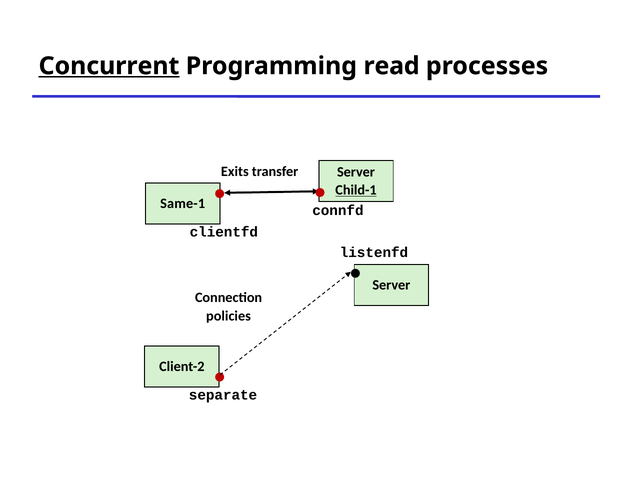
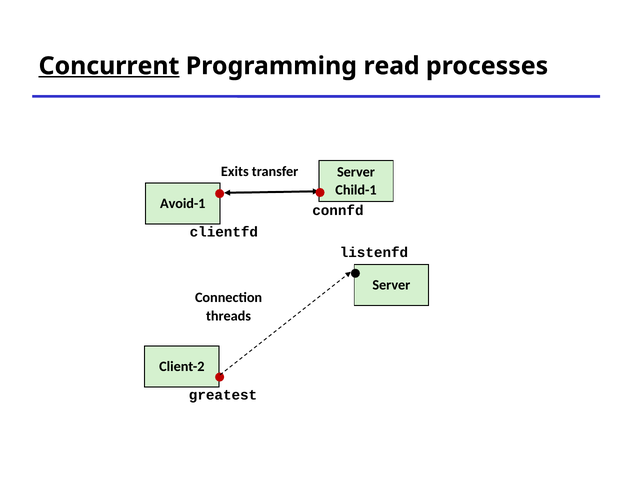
Child-1 underline: present -> none (356, 190)
Same-1: Same-1 -> Avoid-1 (183, 204)
policies: policies -> threads (229, 316)
separate: separate -> greatest (223, 395)
